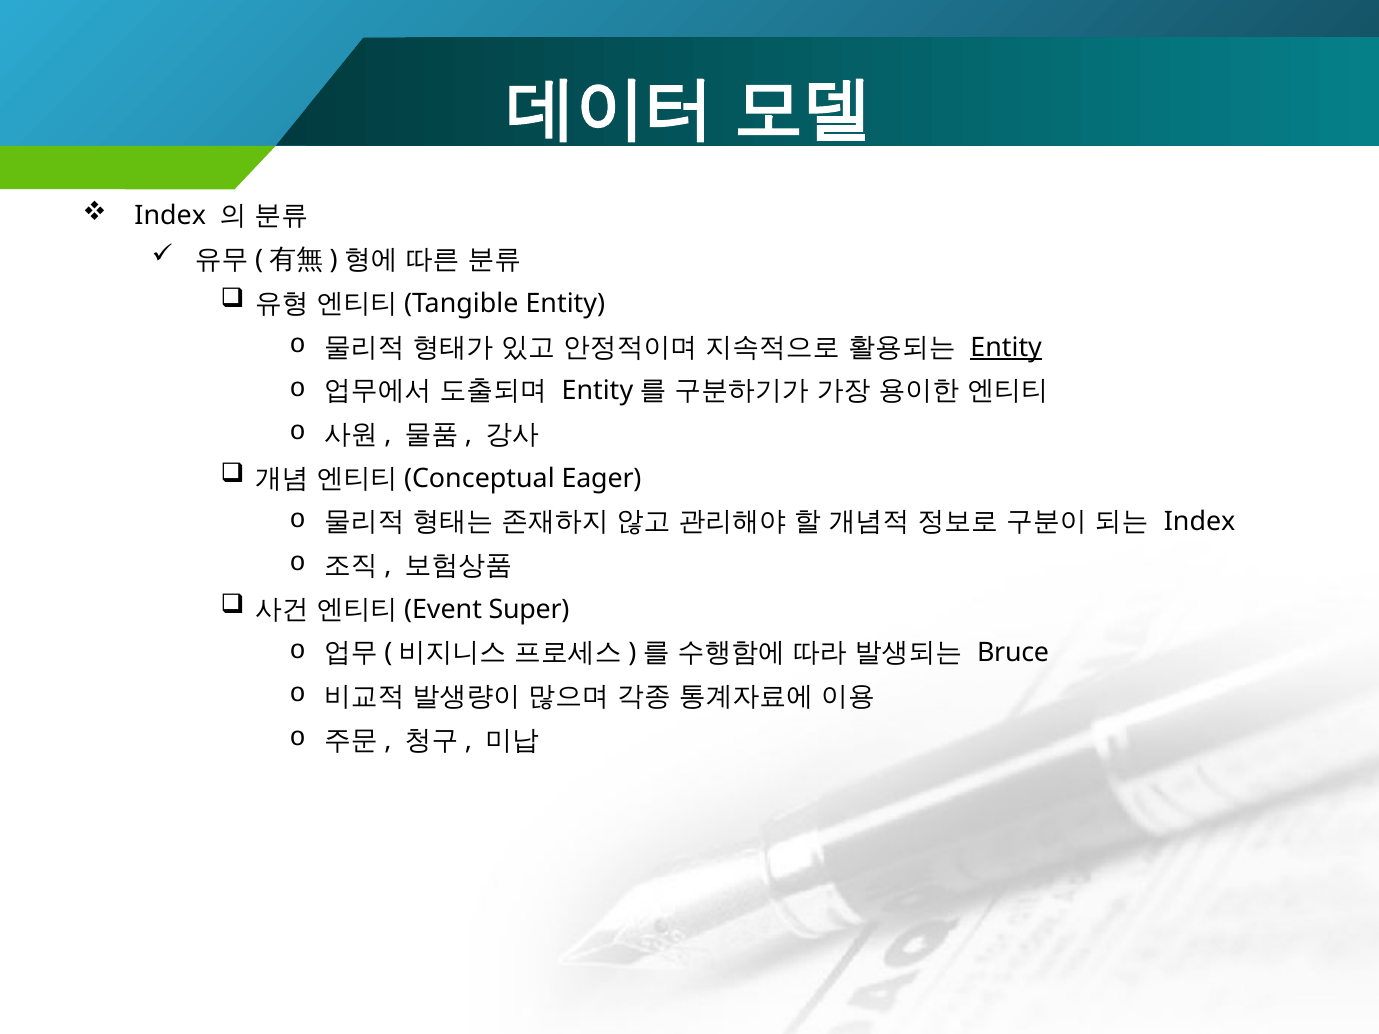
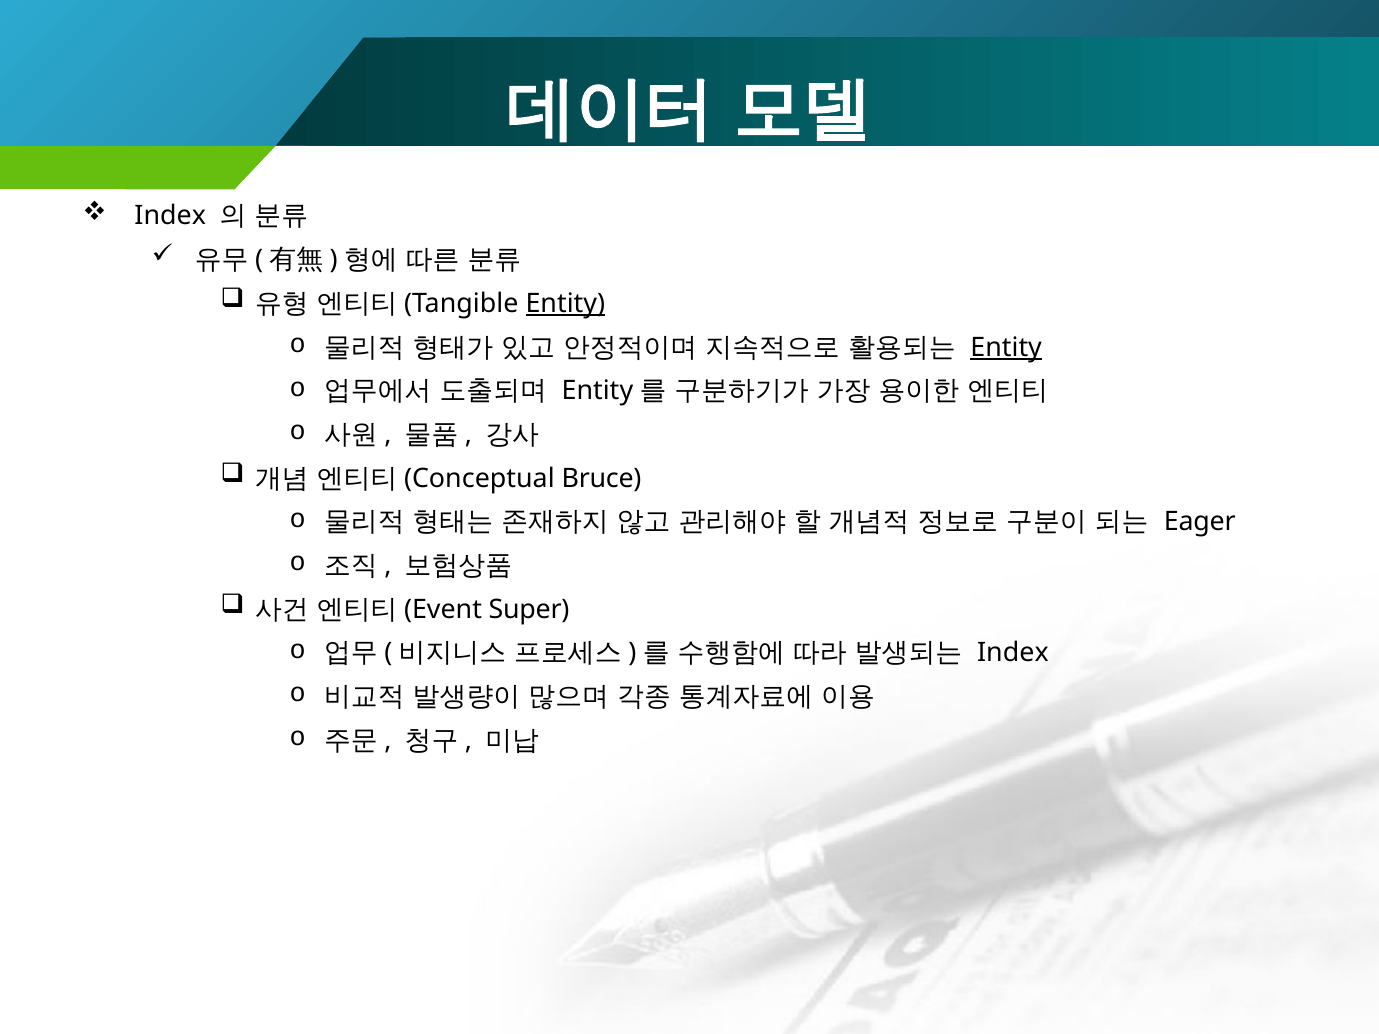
Entity underline: none -> present (565, 304)
Eager: Eager -> Bruce (602, 478)
Index: Index -> Eager (1200, 522)
Bruce: Bruce -> Index (1013, 653)
